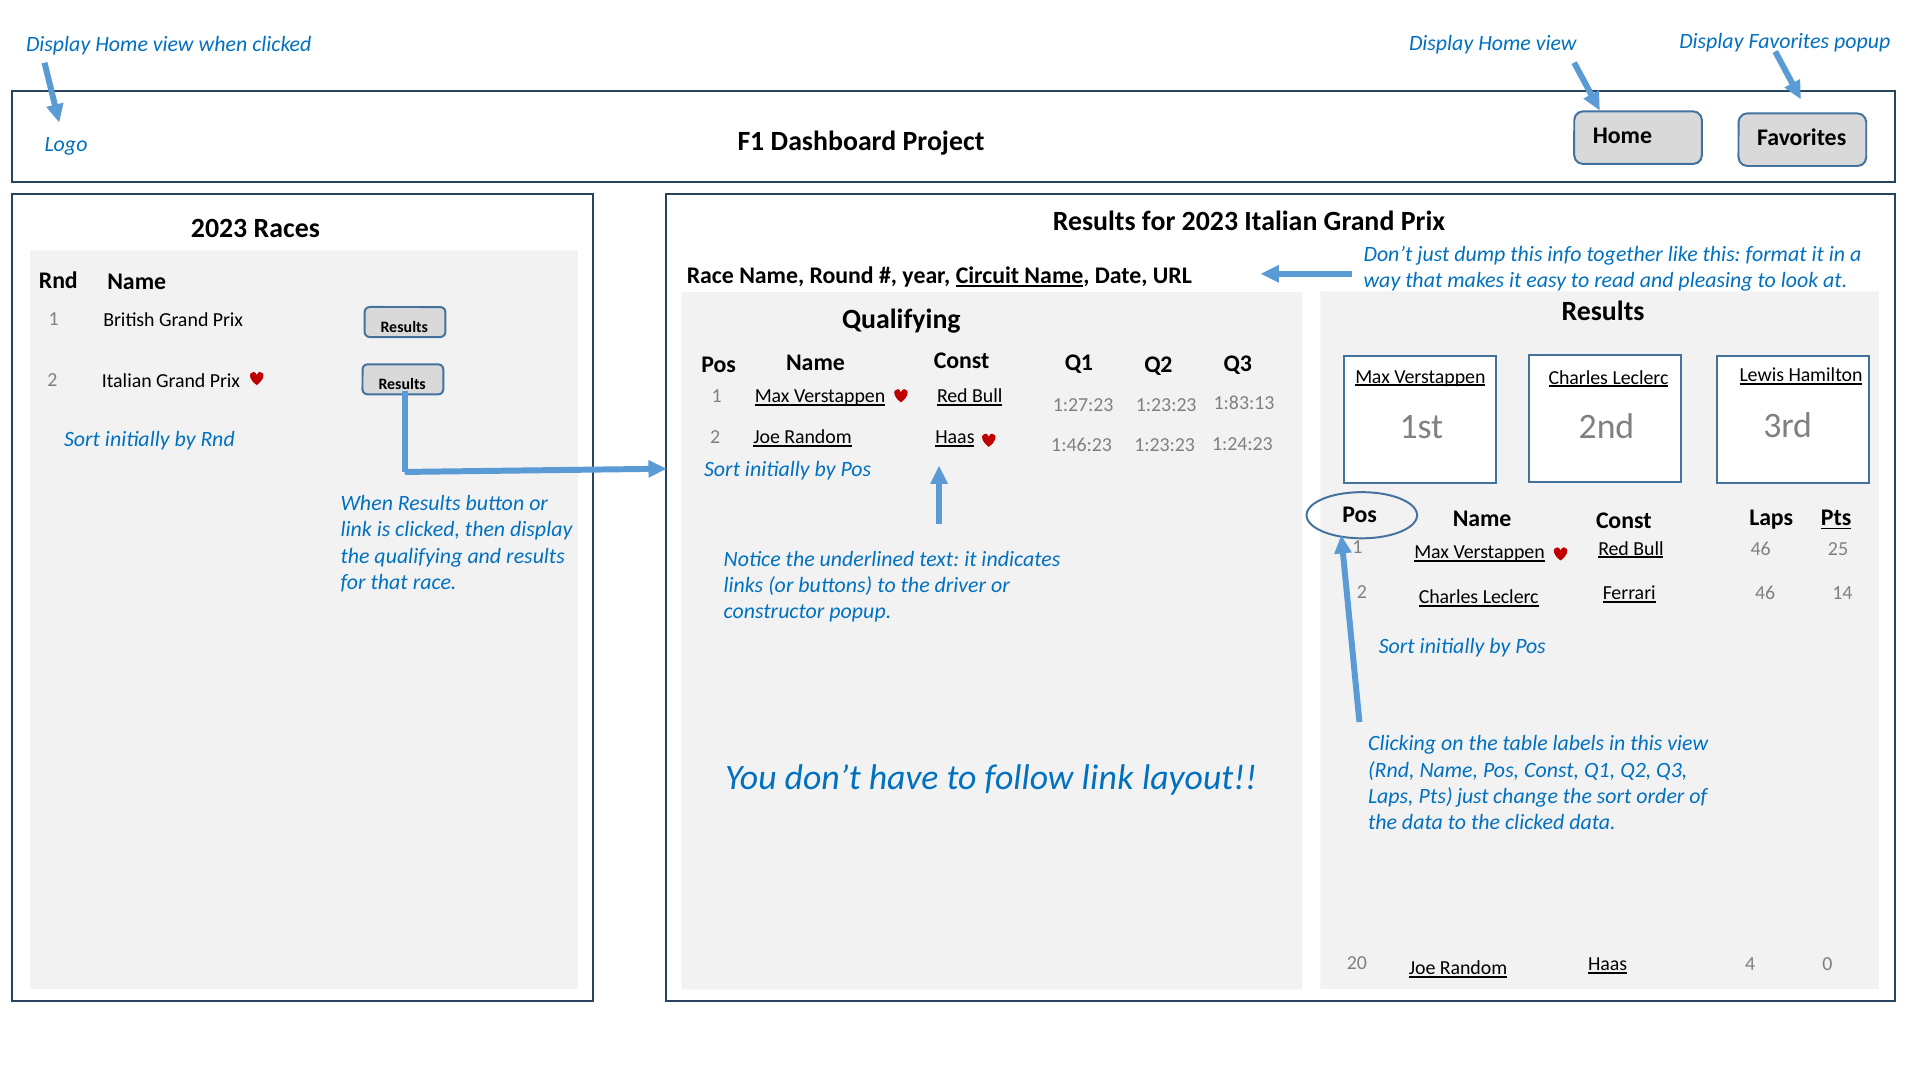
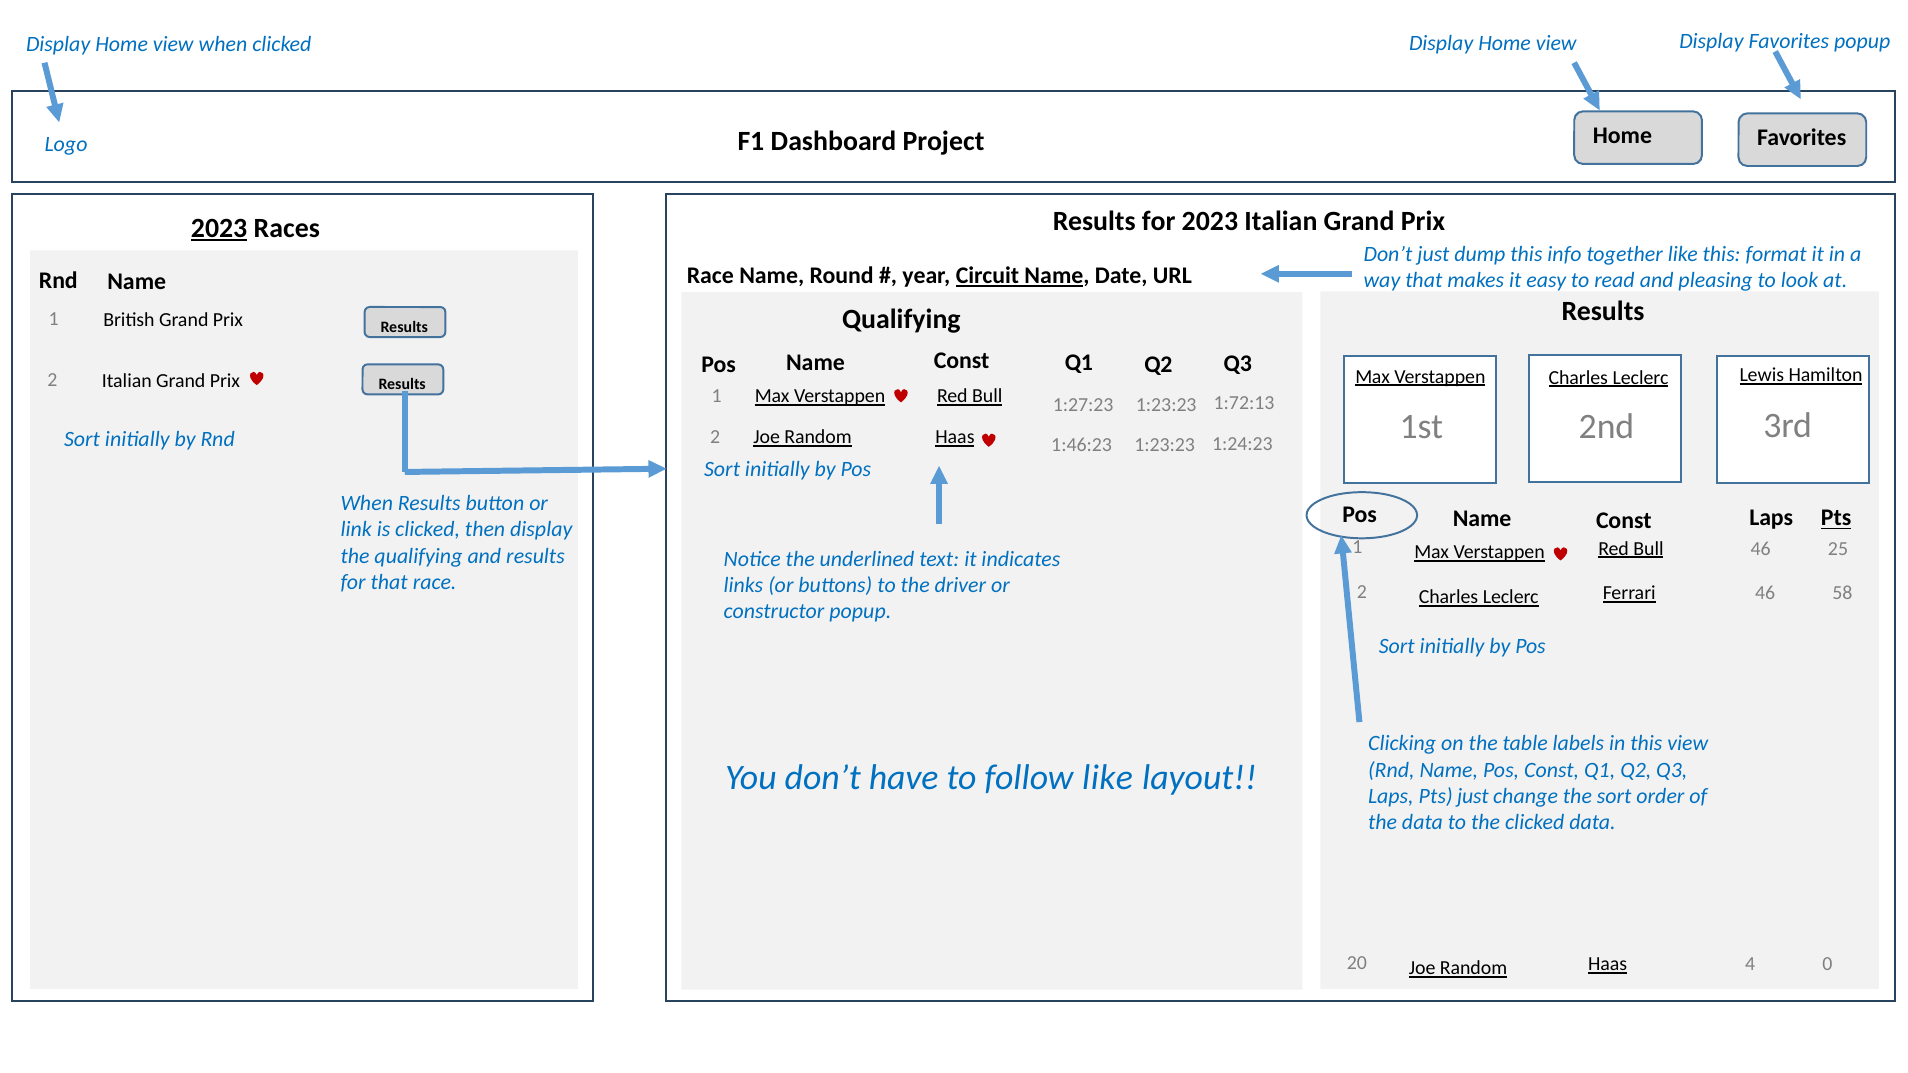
2023 underline: none -> present (219, 228)
1:83:13: 1:83:13 -> 1:72:13 (1244, 403)
14: 14 -> 58 (1842, 593)
follow link: link -> like (1108, 777)
